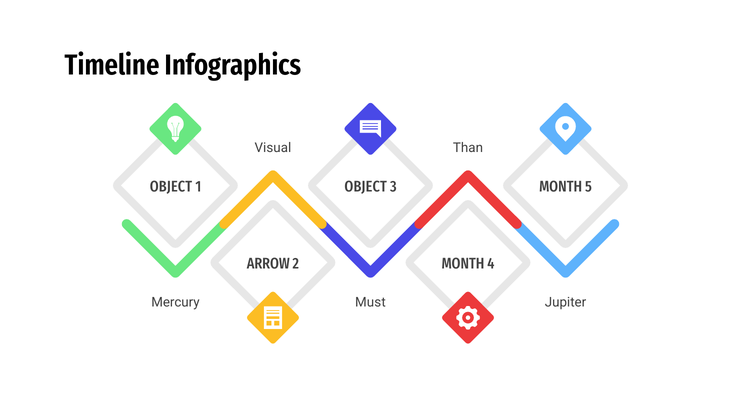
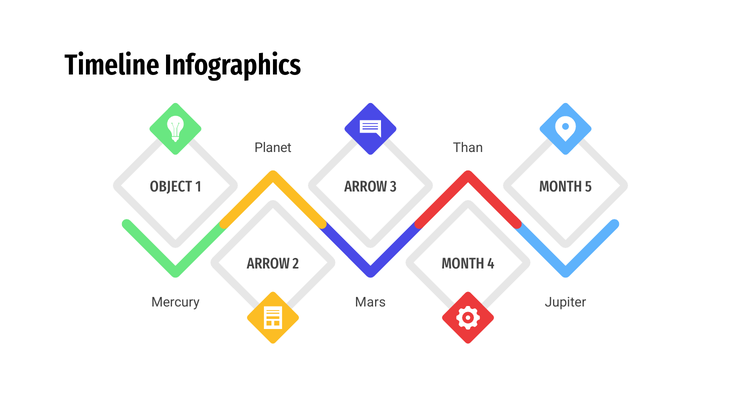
Visual: Visual -> Planet (273, 148)
OBJECT: OBJECT -> ARROW (366, 186)
Must: Must -> Mars (370, 302)
